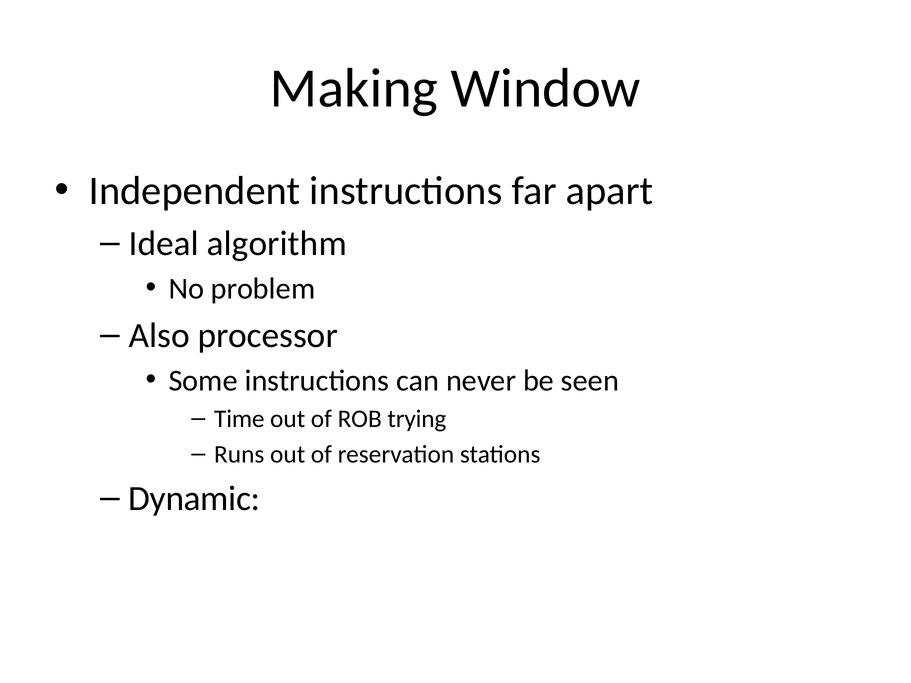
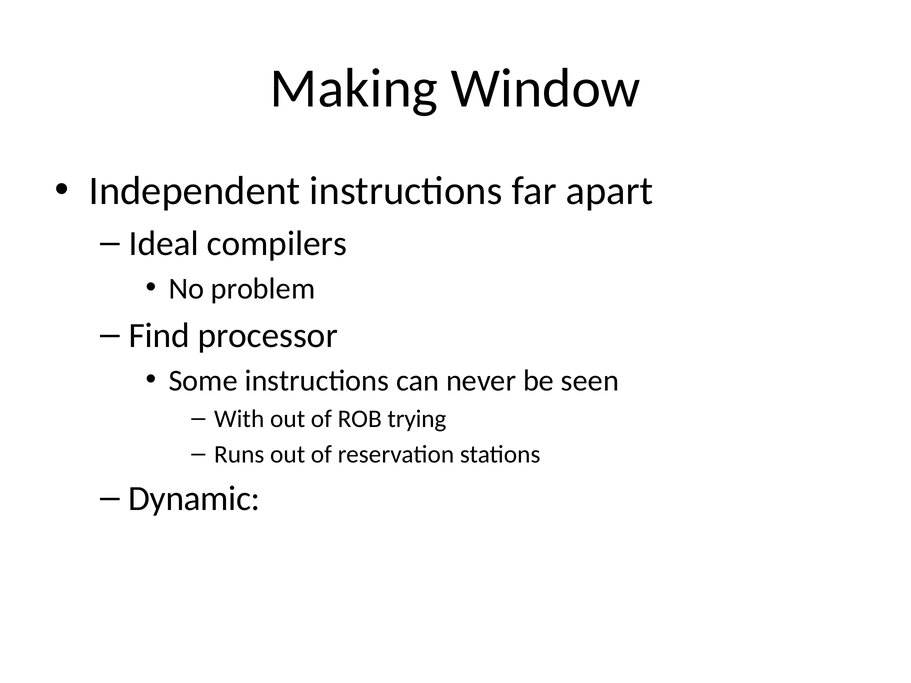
algorithm: algorithm -> compilers (277, 243)
Also: Also -> Find (159, 336)
Time: Time -> With (239, 419)
